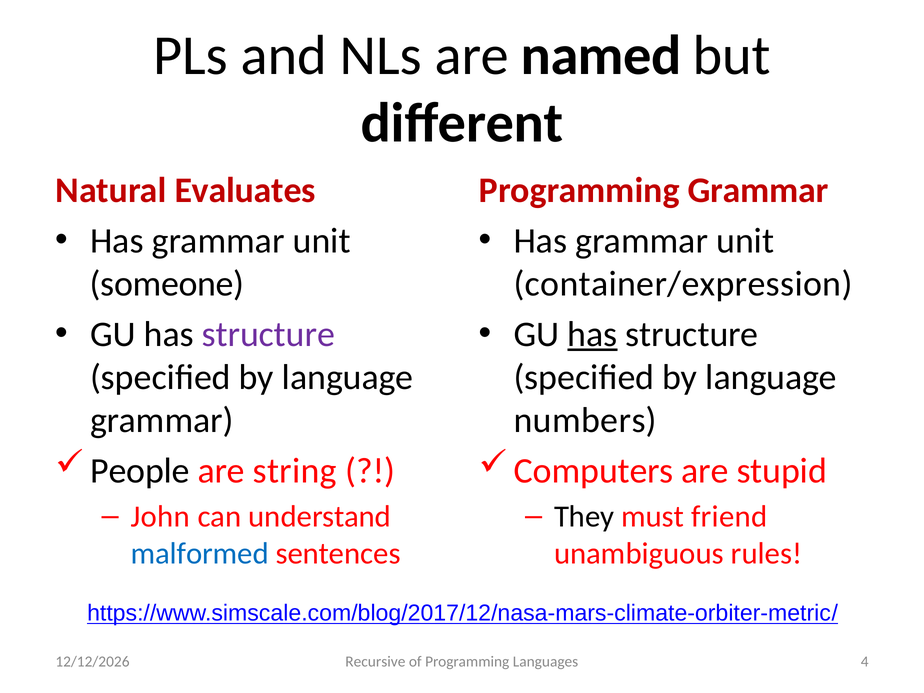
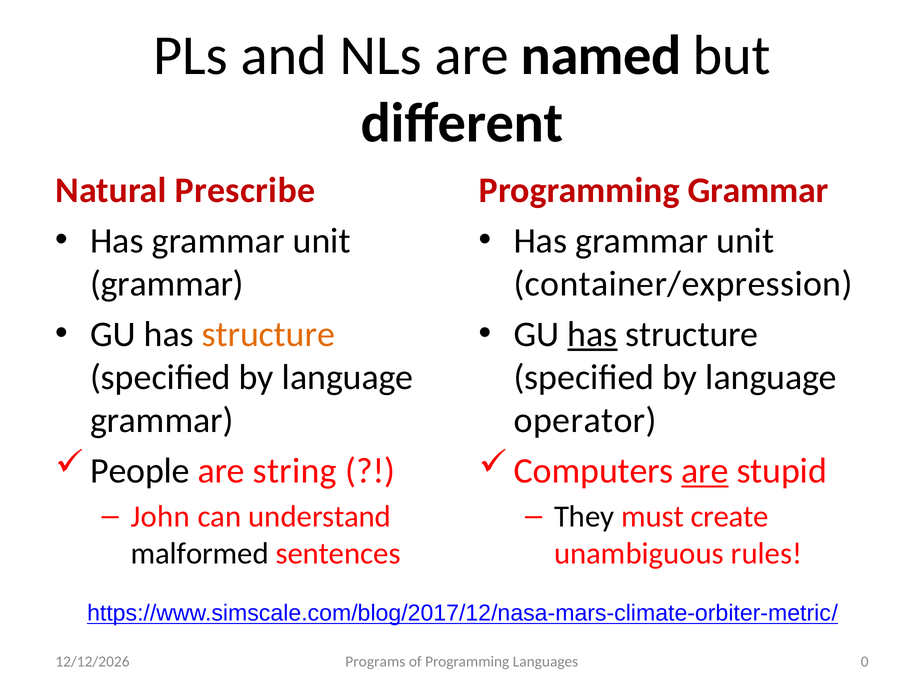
Evaluates: Evaluates -> Prescribe (245, 190)
someone: someone -> grammar (167, 284)
structure colour: purple -> orange (268, 334)
numbers: numbers -> operator (585, 421)
are underline: none -> present (705, 471)
friend: friend -> create (730, 517)
malformed colour: blue -> black (200, 554)
Recursive: Recursive -> Programs (375, 662)
4: 4 -> 0 (865, 662)
